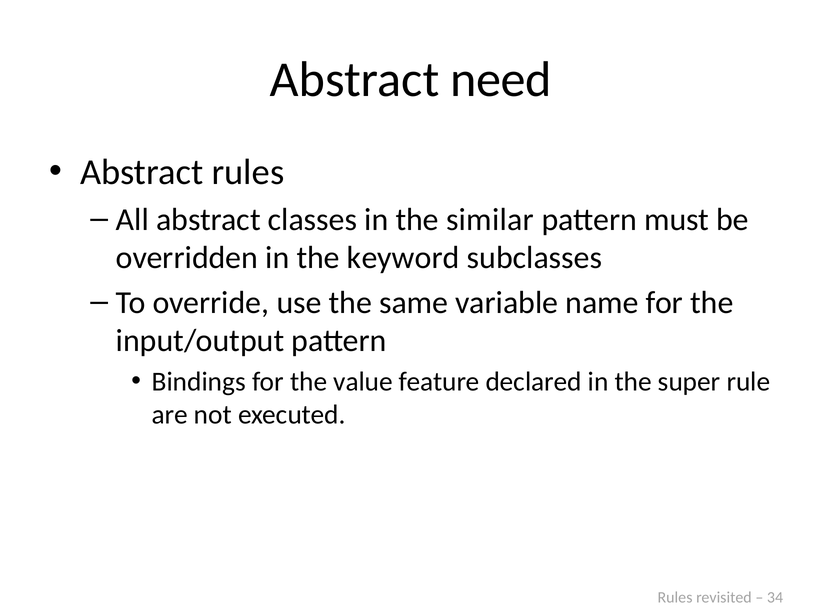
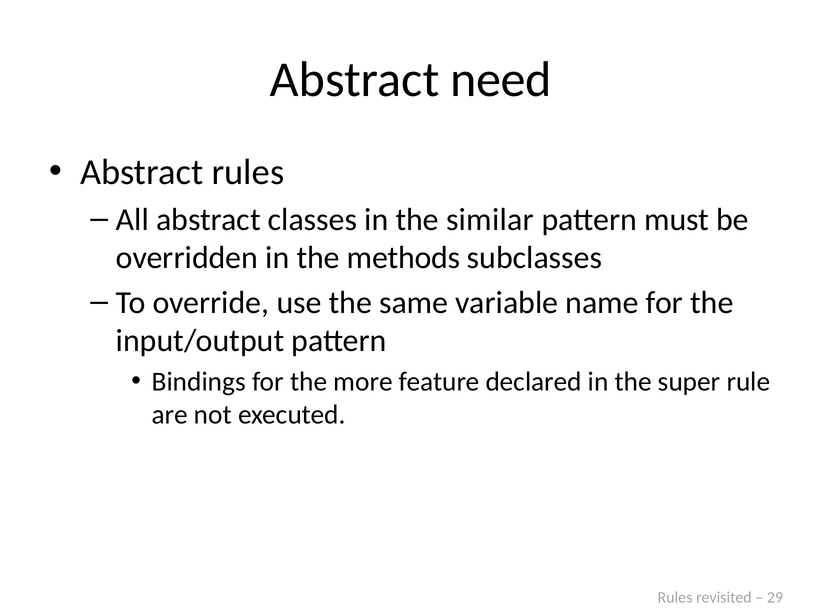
keyword: keyword -> methods (404, 258)
value: value -> more (363, 382)
34: 34 -> 29 (775, 597)
